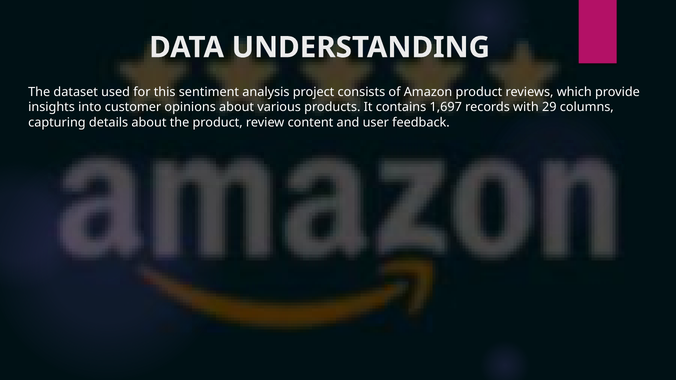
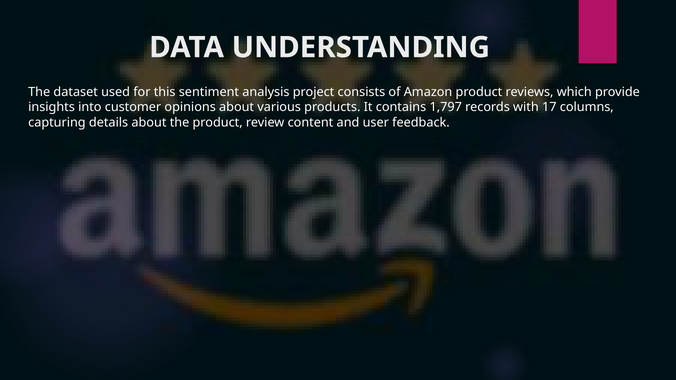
1,697: 1,697 -> 1,797 (446, 107)
29: 29 -> 17 (549, 107)
